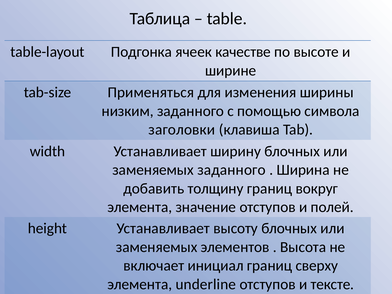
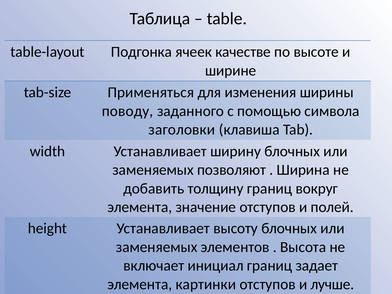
низким: низким -> поводу (128, 111)
заменяемых заданного: заданного -> позволяют (232, 170)
сверху: сверху -> задает (317, 266)
underline: underline -> картинки (206, 284)
тексте: тексте -> лучше (332, 284)
